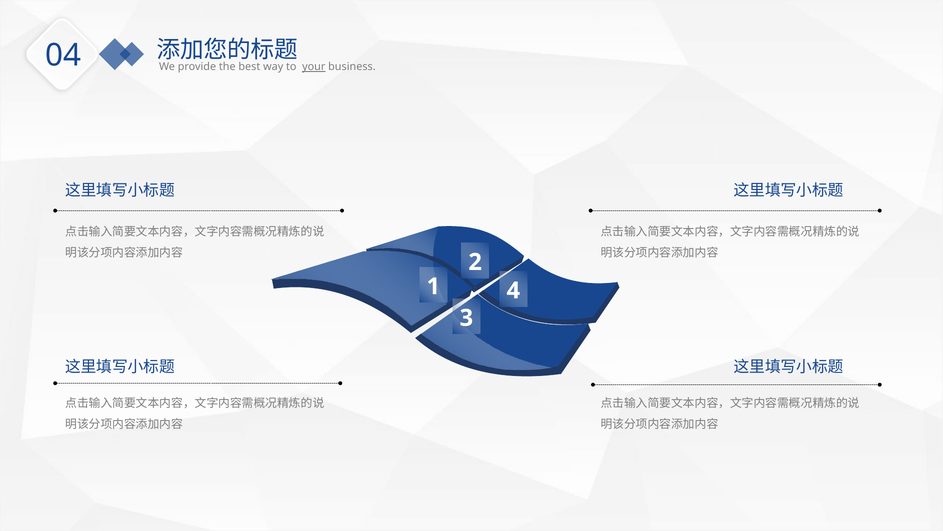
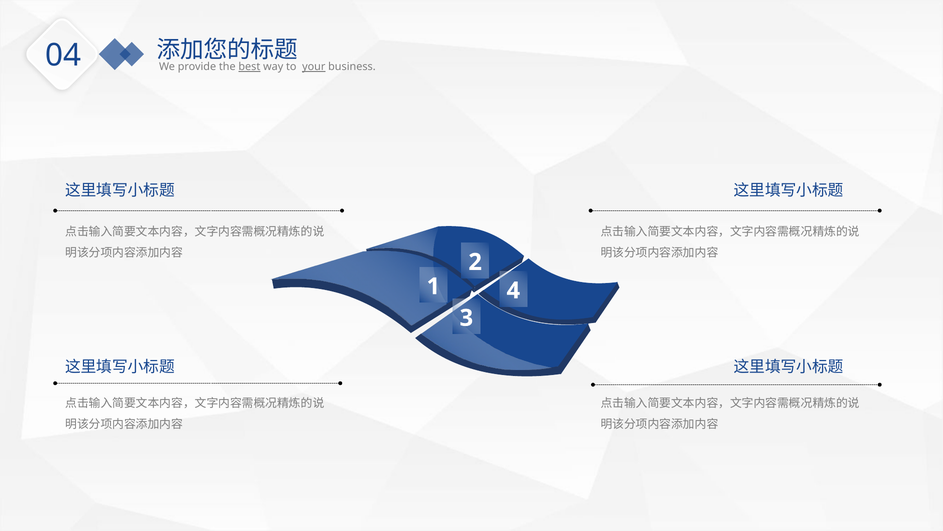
best underline: none -> present (249, 67)
